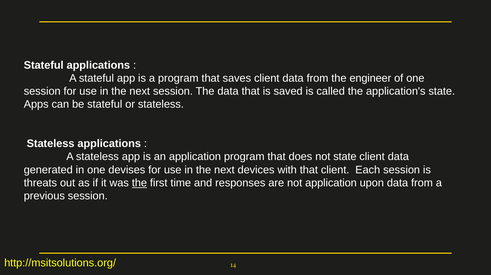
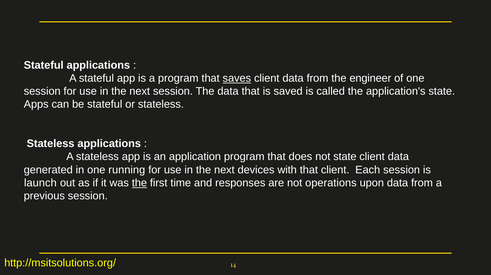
saves underline: none -> present (237, 78)
devises: devises -> running (127, 170)
threats: threats -> launch (40, 183)
not application: application -> operations (331, 183)
